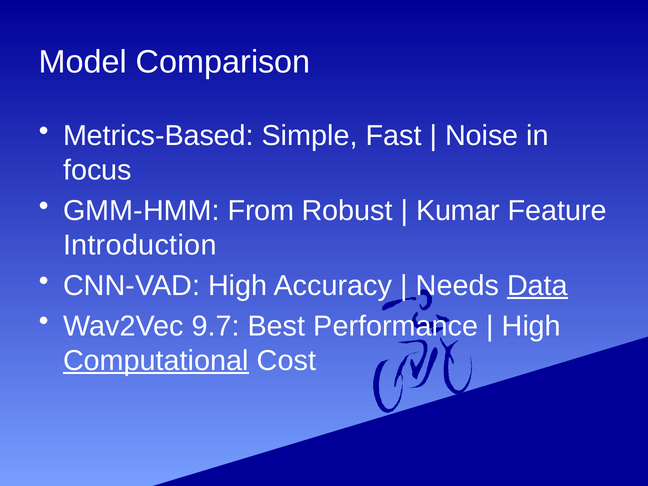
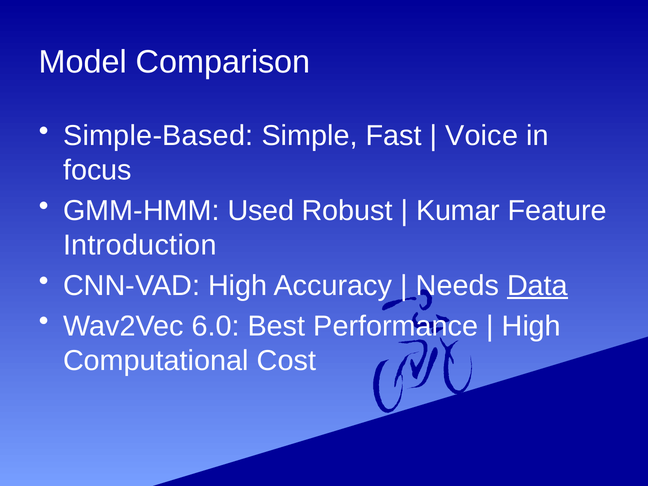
Metrics-Based: Metrics-Based -> Simple-Based (158, 136)
Noise: Noise -> Voice (482, 136)
From: From -> Used (261, 211)
9.7: 9.7 -> 6.0 (216, 326)
Computational underline: present -> none (156, 361)
